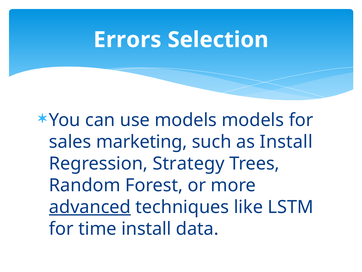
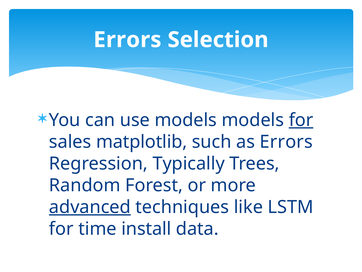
for underline: none -> present (301, 120)
marketing: marketing -> matplotlib (142, 142)
as Install: Install -> Errors (286, 142)
Strategy: Strategy -> Typically (189, 163)
